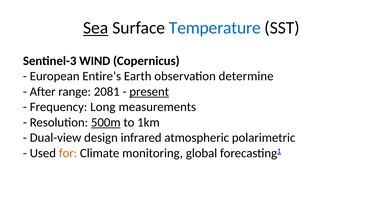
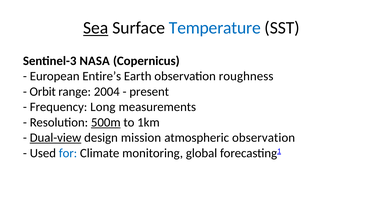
WIND: WIND -> NASA (95, 61)
determine: determine -> roughness (246, 76)
After: After -> Orbit (43, 91)
2081: 2081 -> 2004 (107, 91)
present underline: present -> none (149, 91)
Dual-view underline: none -> present (56, 137)
infrared: infrared -> mission (141, 137)
atmospheric polarimetric: polarimetric -> observation (264, 137)
for colour: orange -> blue (68, 153)
